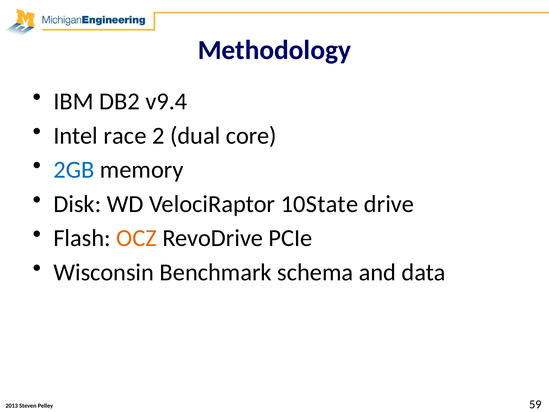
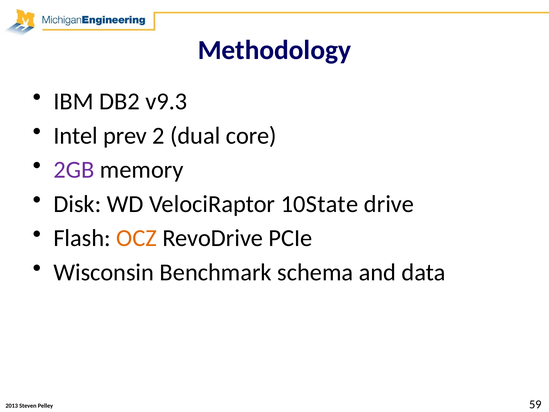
v9.4: v9.4 -> v9.3 (166, 101)
race: race -> prev (125, 136)
2GB colour: blue -> purple (74, 170)
